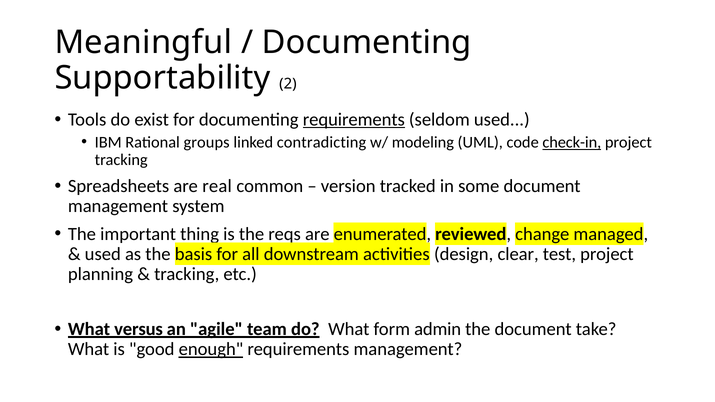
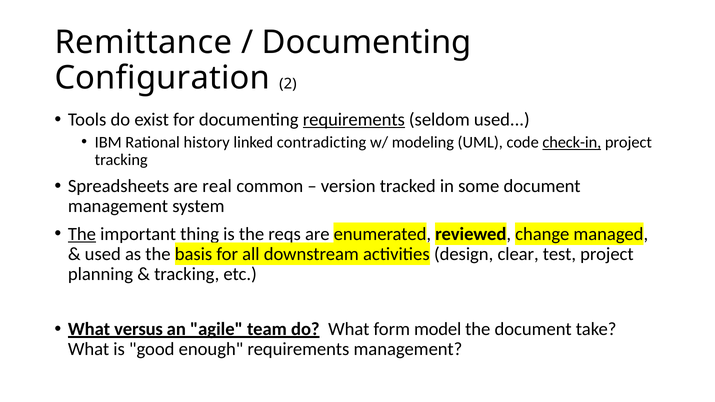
Meaningful: Meaningful -> Remittance (143, 42)
Supportability: Supportability -> Configuration (162, 78)
groups: groups -> history (207, 142)
The underline: none -> present (82, 234)
admin: admin -> model (438, 329)
enough underline: present -> none (211, 349)
